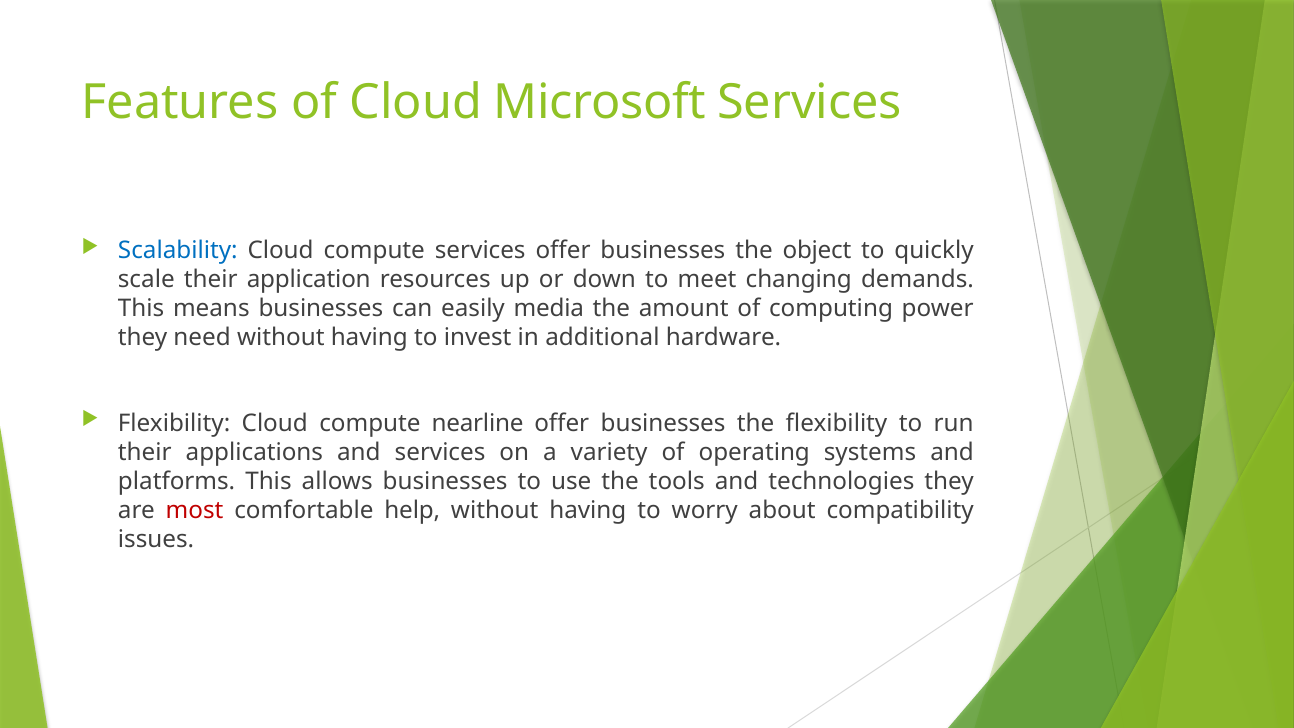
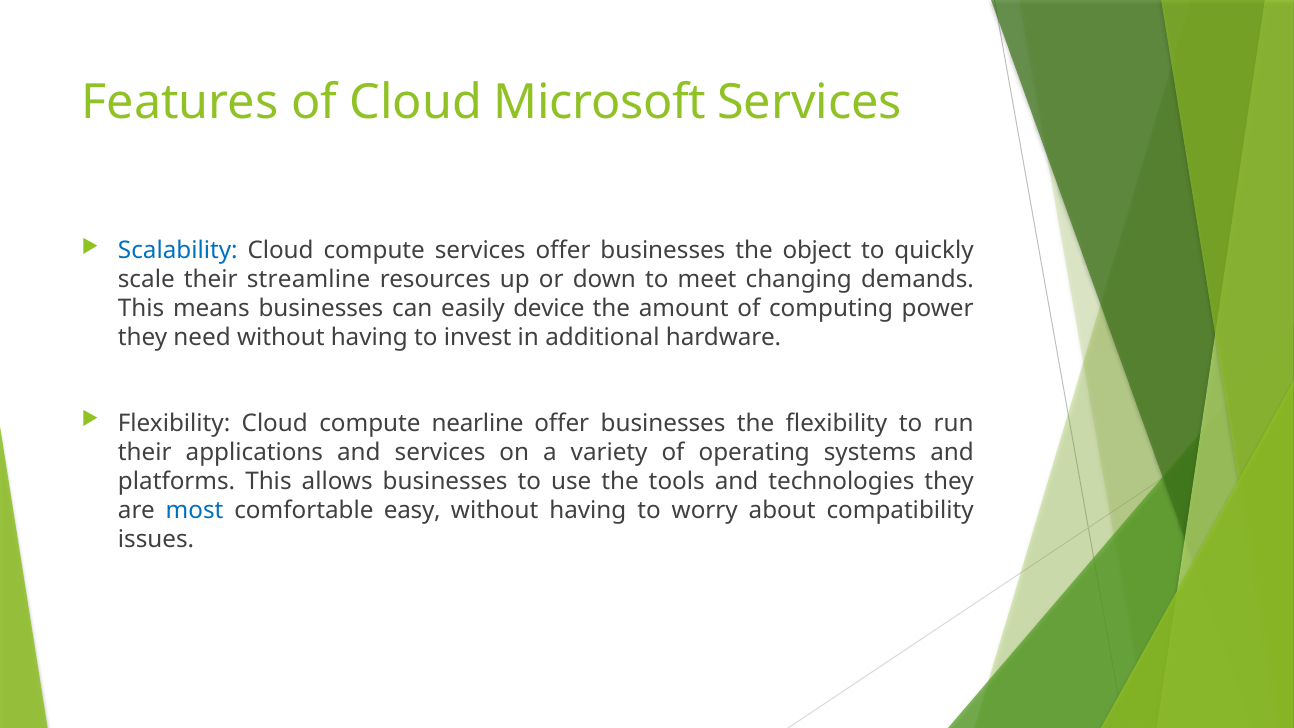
application: application -> streamline (309, 280)
media: media -> device (549, 309)
most colour: red -> blue (195, 510)
help: help -> easy (412, 510)
